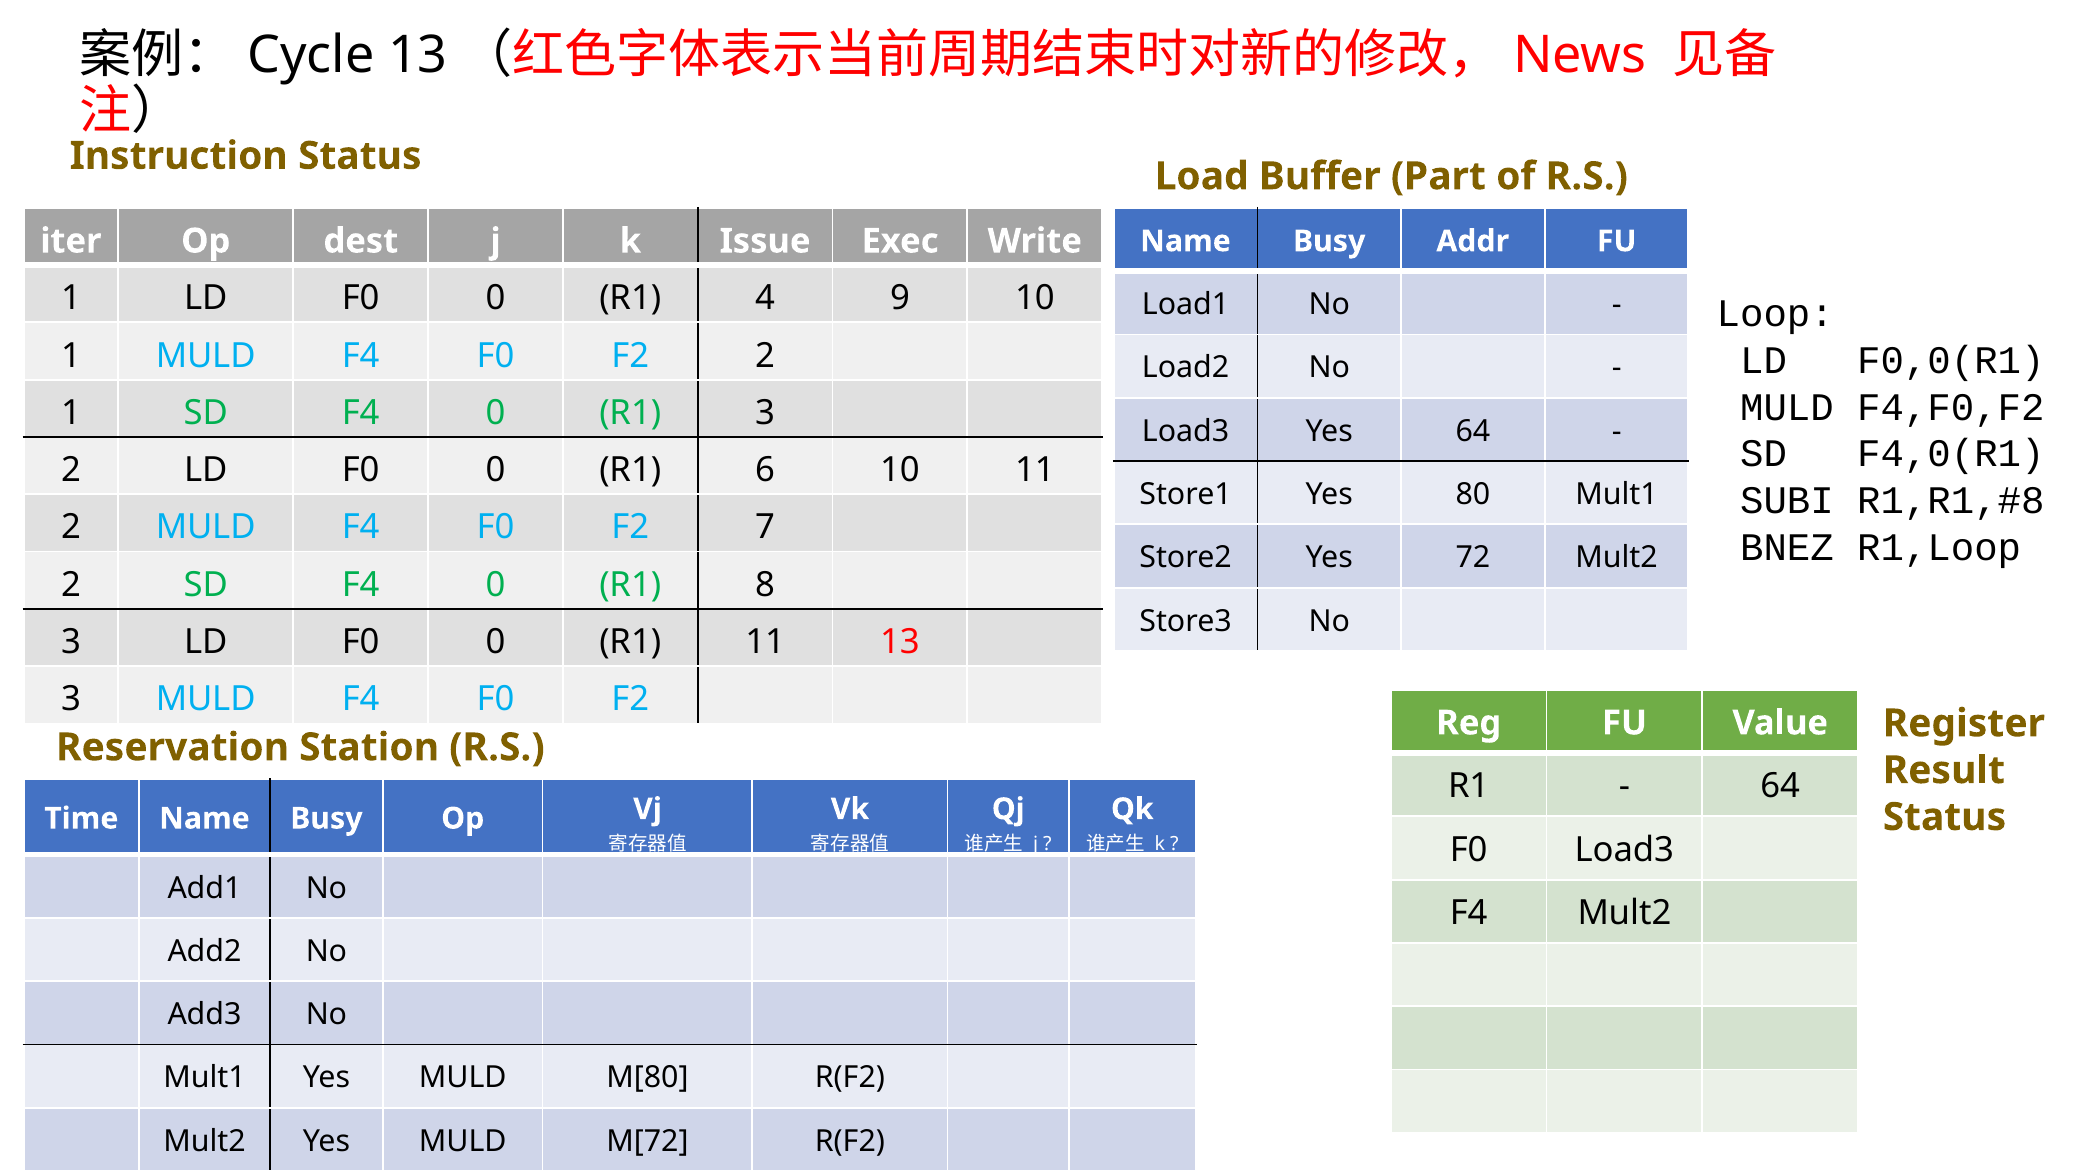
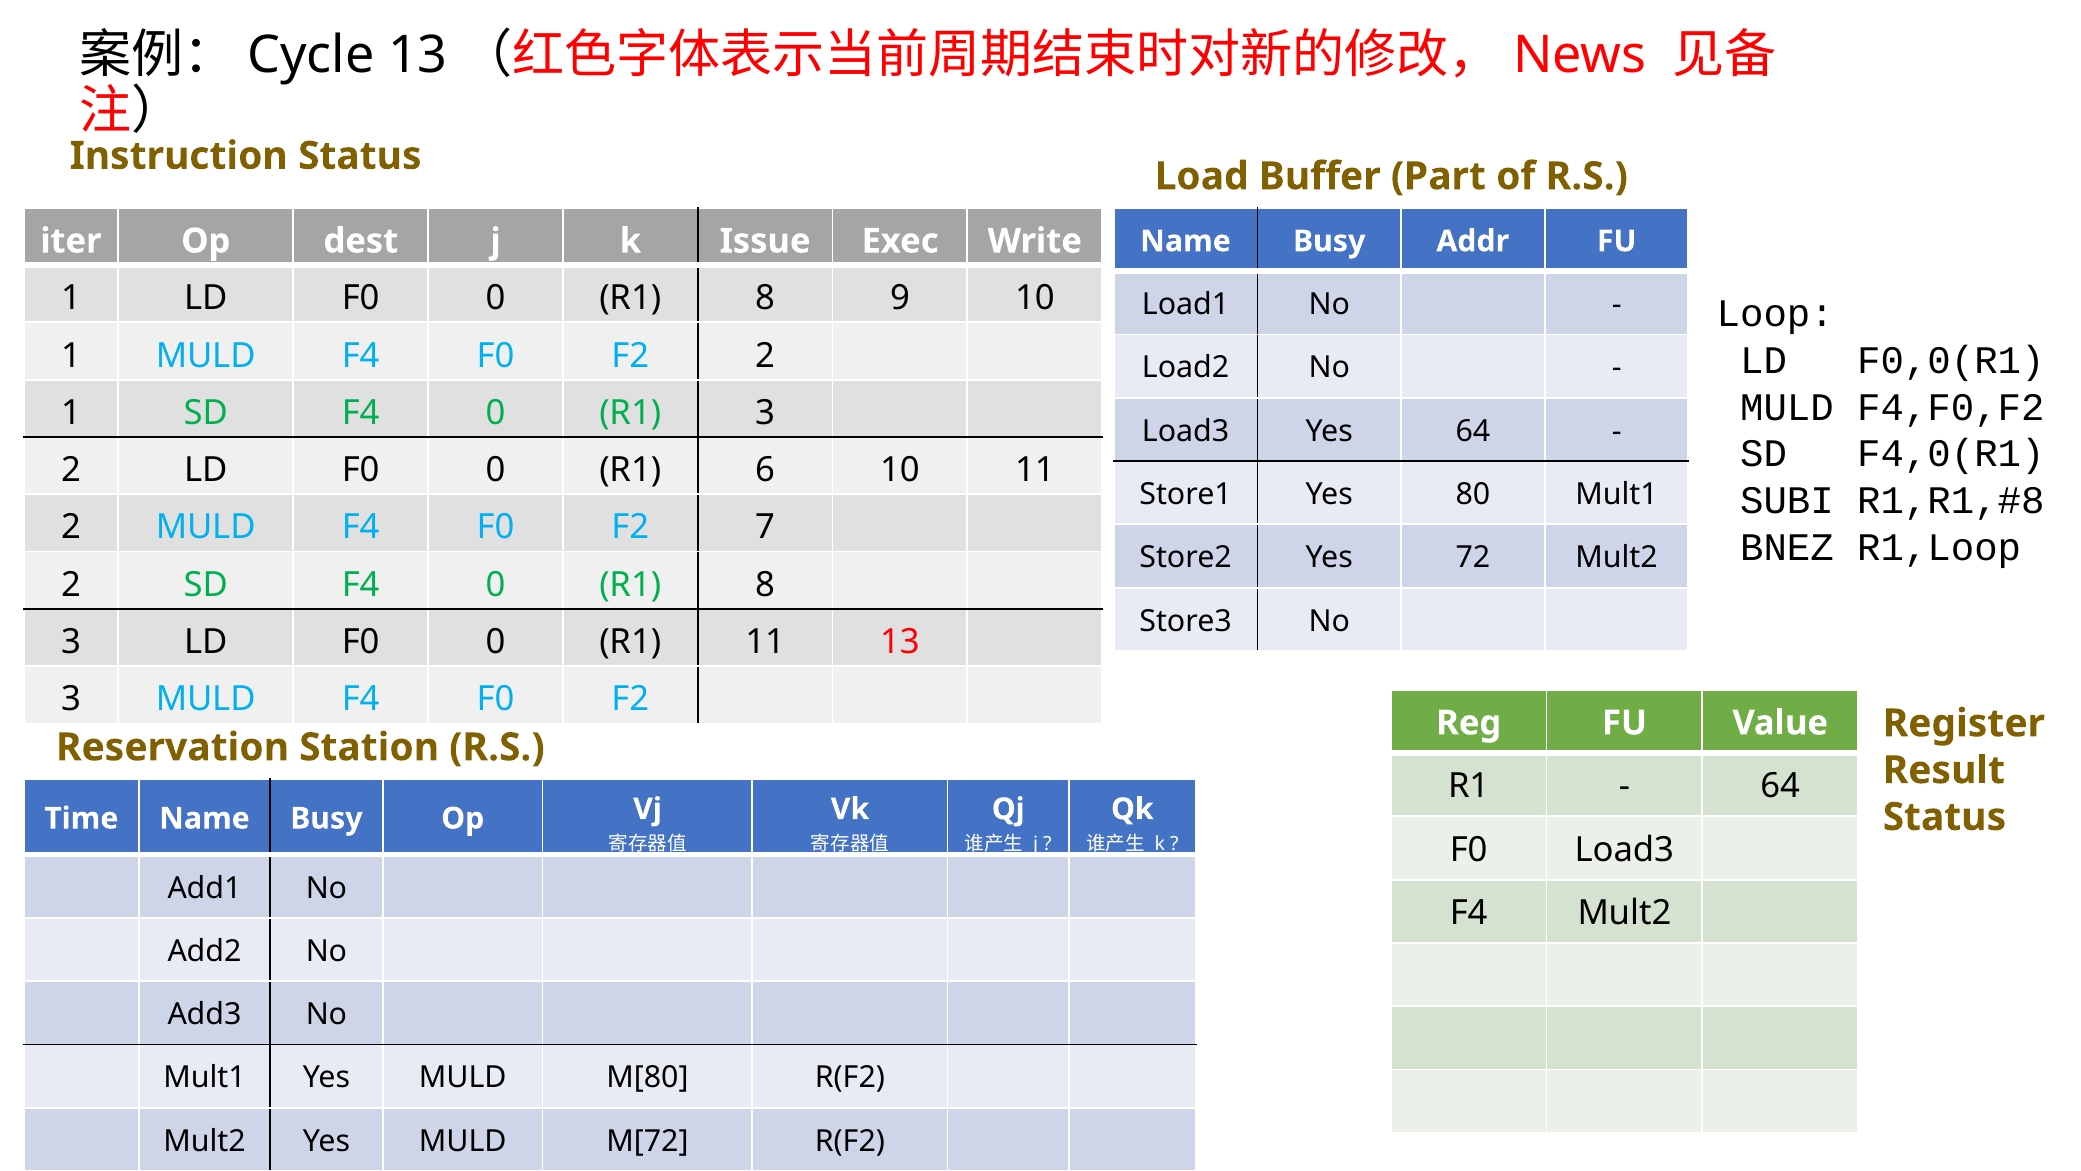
F0 0 R1 4: 4 -> 8 (765, 298)
